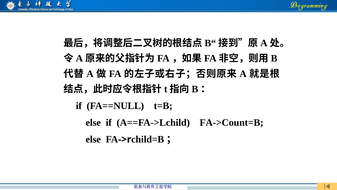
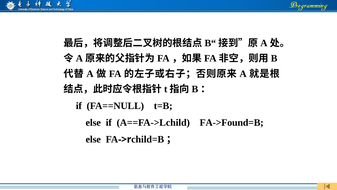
FA->Count=B: FA->Count=B -> FA->Found=B (232, 122)
